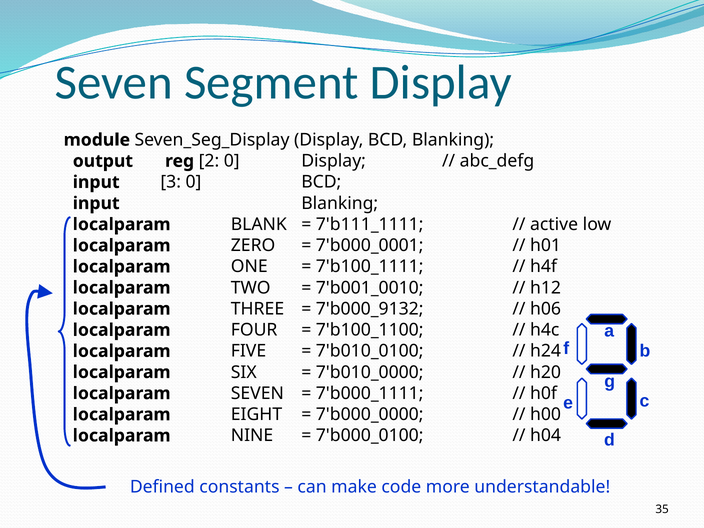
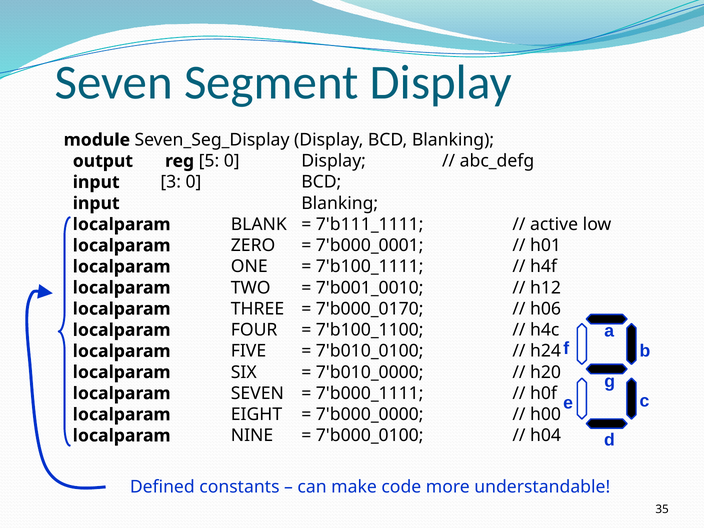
2: 2 -> 5 (209, 161)
7'b000_9132: 7'b000_9132 -> 7'b000_0170 (370, 309)
